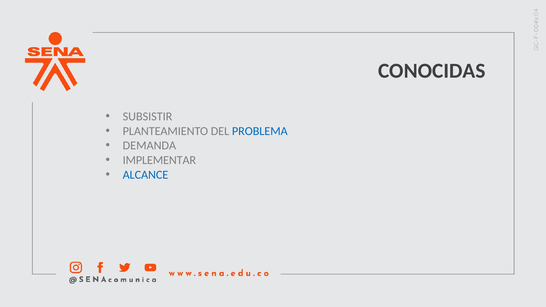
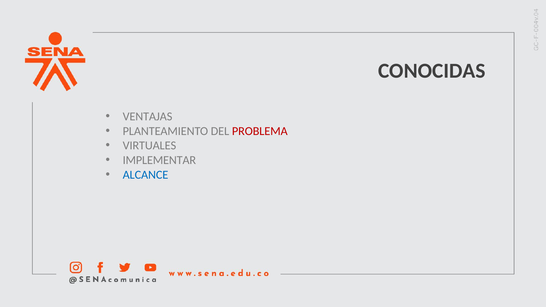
SUBSISTIR: SUBSISTIR -> VENTAJAS (148, 117)
PROBLEMA colour: blue -> red (260, 131)
DEMANDA: DEMANDA -> VIRTUALES (149, 146)
